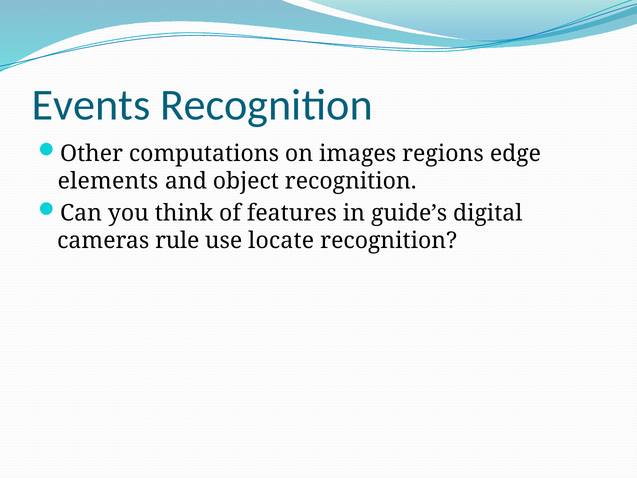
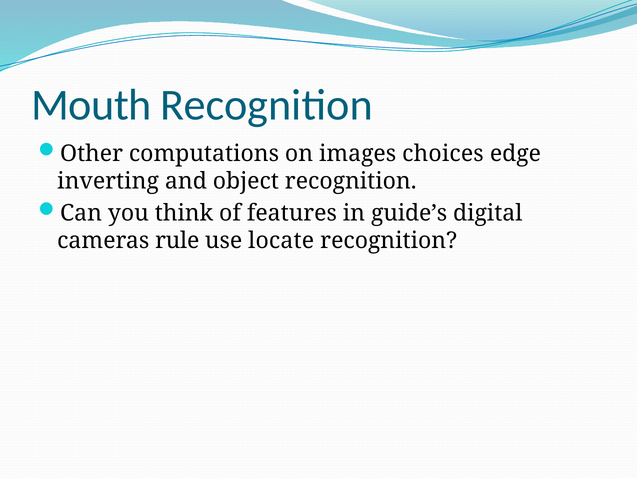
Events: Events -> Mouth (91, 105)
regions: regions -> choices (443, 153)
elements: elements -> inverting (108, 181)
